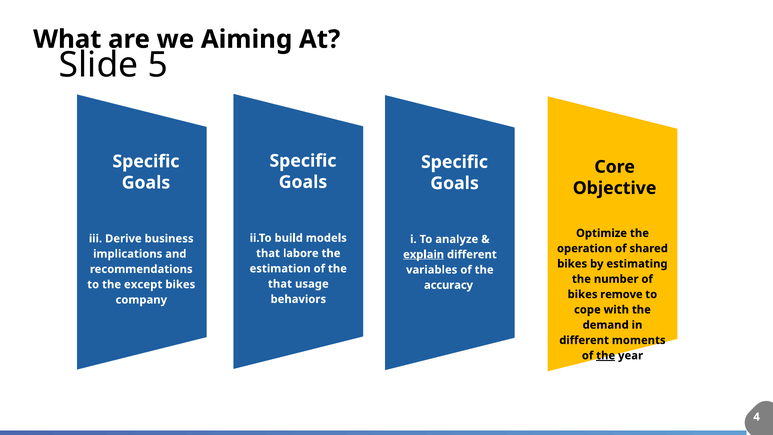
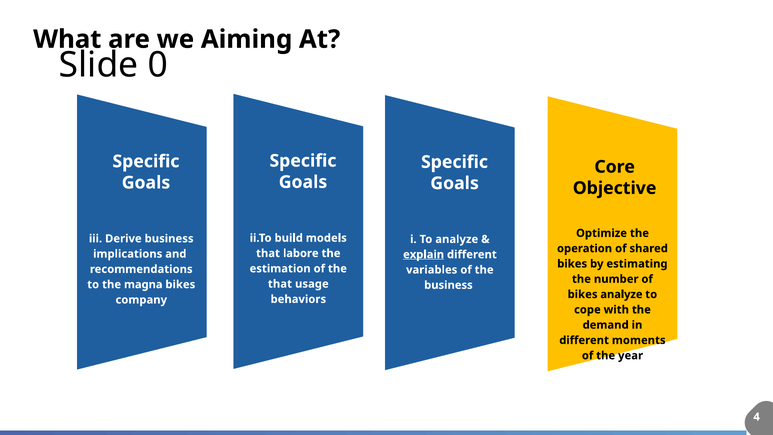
5: 5 -> 0 (158, 65)
the except: except -> magna (143, 284)
accuracy: accuracy -> business (448, 285)
bikes remove: remove -> analyze (621, 294)
the underline: present -> none (606, 355)
